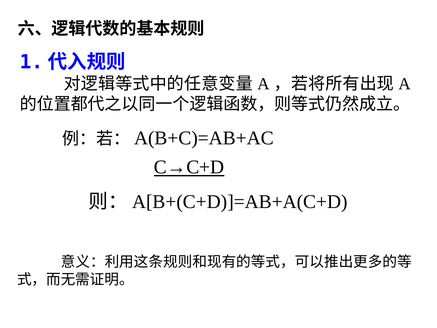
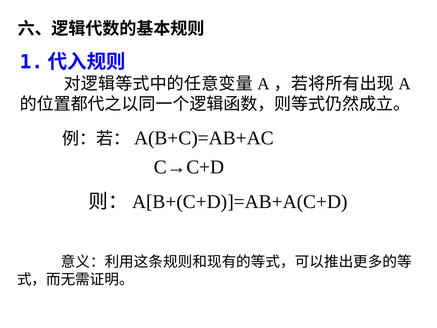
C→C+D underline: present -> none (189, 167)
